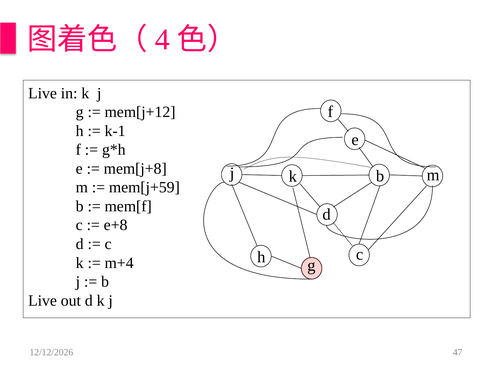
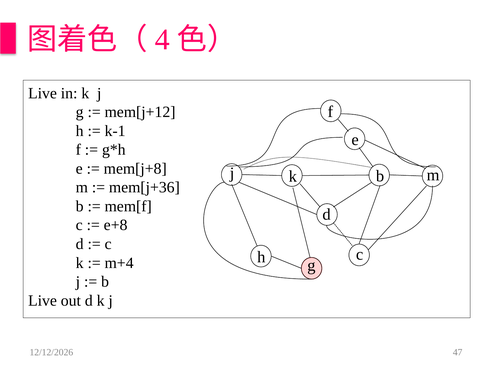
mem[j+59: mem[j+59 -> mem[j+36 (144, 187)
